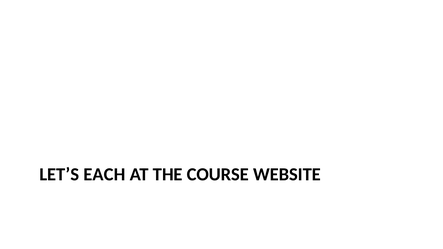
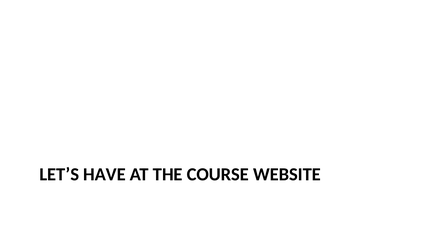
EACH: EACH -> HAVE (105, 175)
